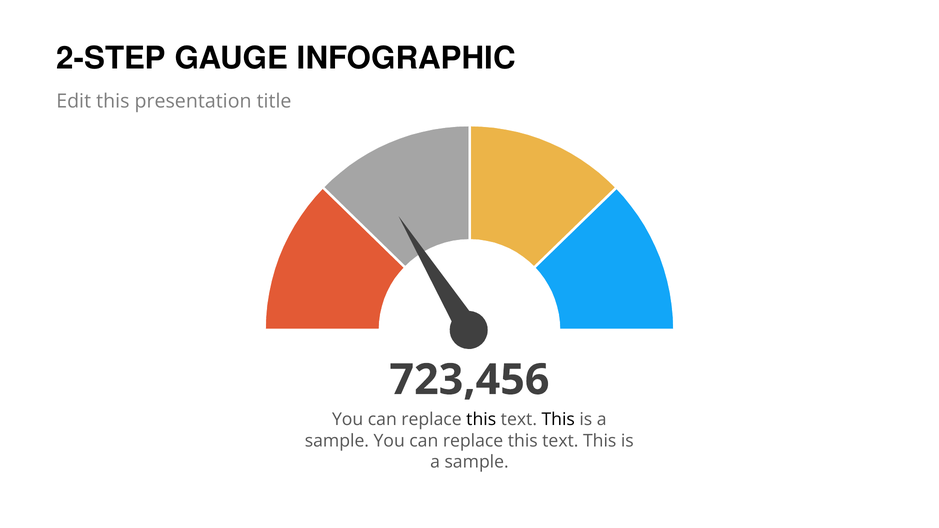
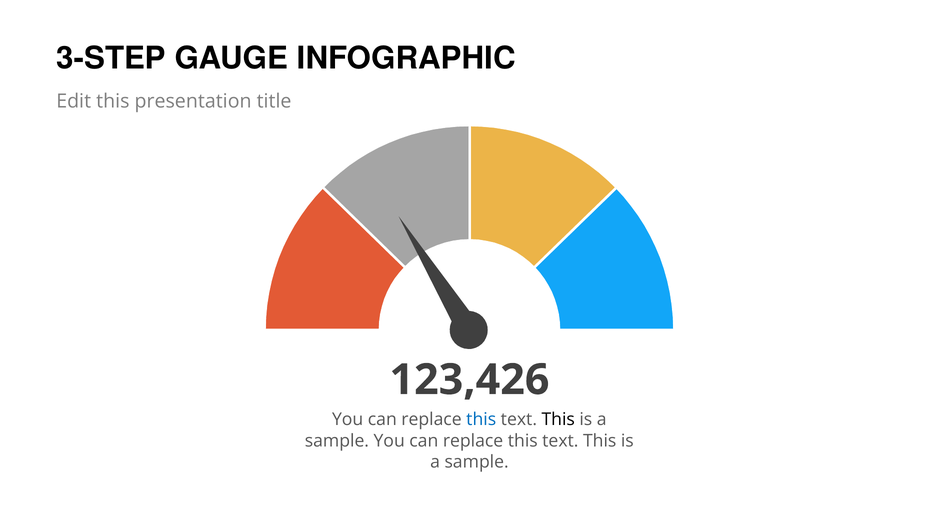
2-STEP: 2-STEP -> 3-STEP (111, 58)
723,456: 723,456 -> 123,426 (469, 380)
this colour: black -> blue (481, 420)
